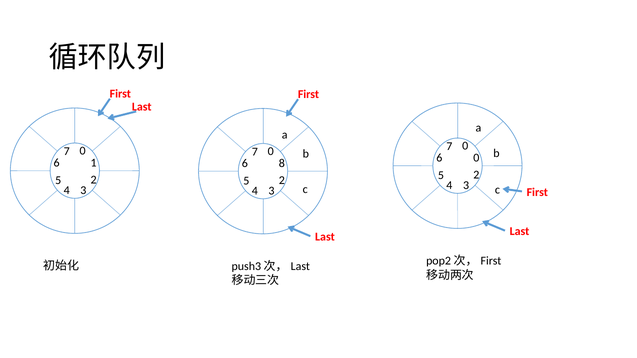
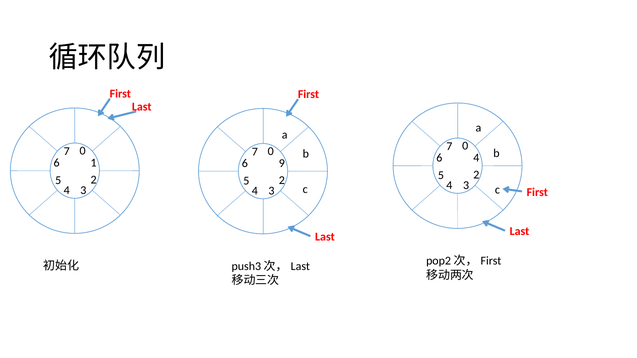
6 0: 0 -> 4 (476, 158)
8: 8 -> 9 (282, 164)
